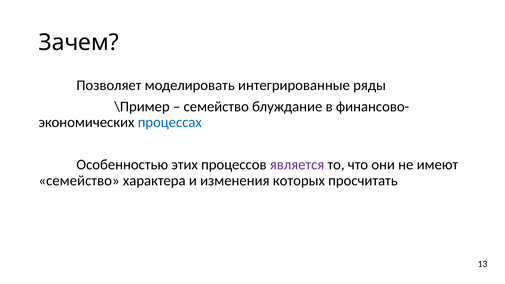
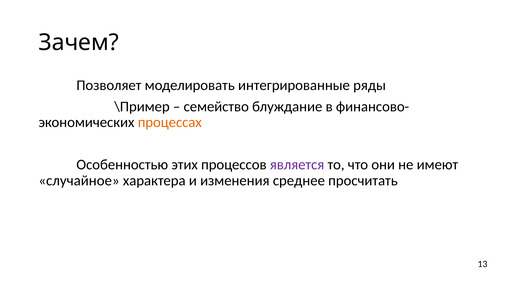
процессах colour: blue -> orange (170, 122)
семейство: семейство -> случайное (79, 181)
которых: которых -> среднее (299, 181)
